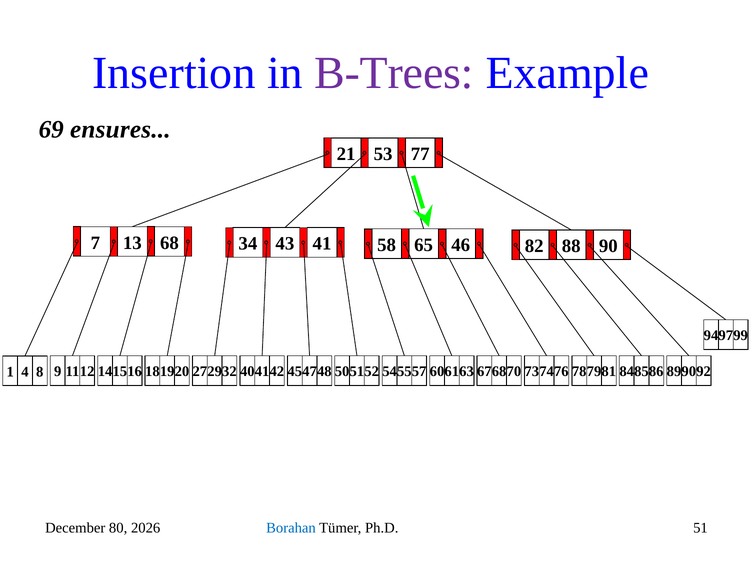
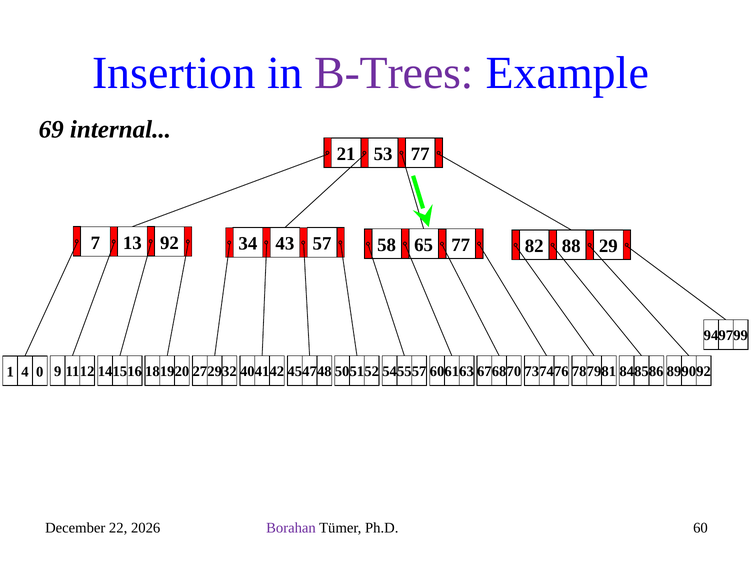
ensures: ensures -> internal (120, 130)
68: 68 -> 92 (169, 243)
41: 41 -> 57 (322, 244)
65 46: 46 -> 77 (461, 245)
90: 90 -> 29 (608, 246)
8: 8 -> 0 (40, 372)
80: 80 -> 22 (118, 528)
Borahan colour: blue -> purple (291, 528)
51: 51 -> 60 (700, 528)
